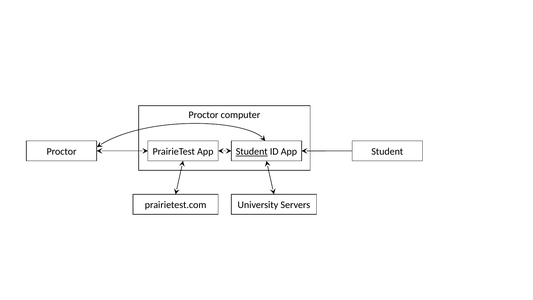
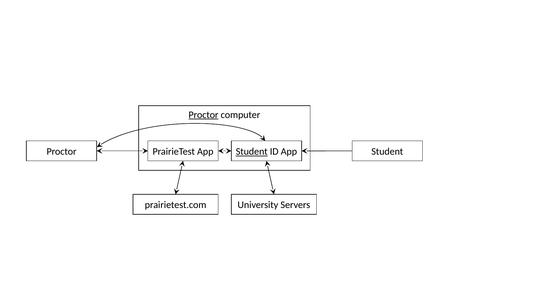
Proctor underline: none -> present (203, 115)
